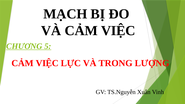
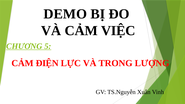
MẠCH: MẠCH -> DEMO (65, 14)
VIỆC: VIỆC -> ĐIỆN (47, 63)
